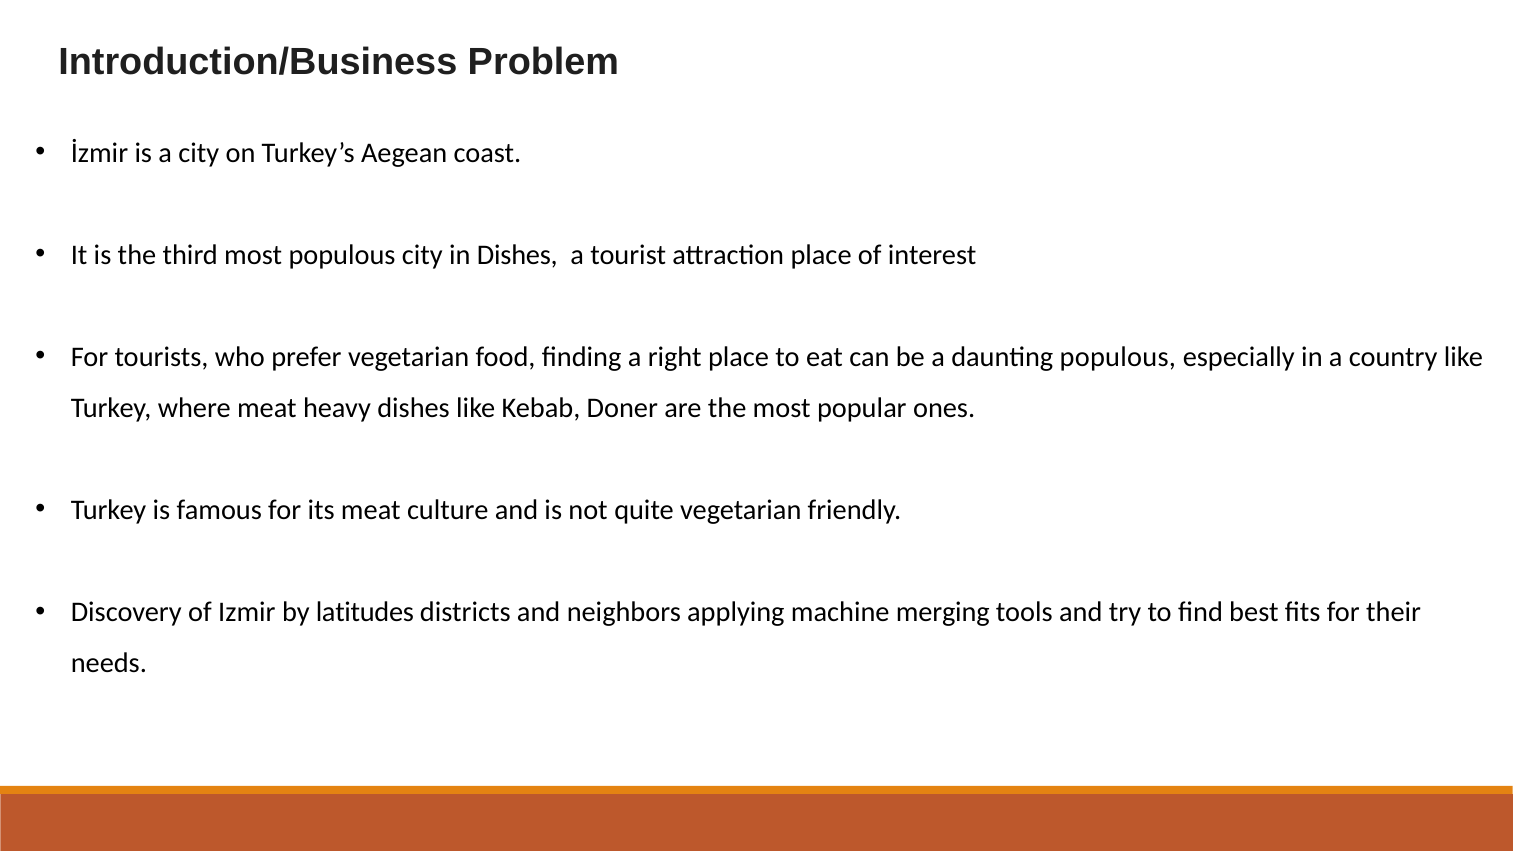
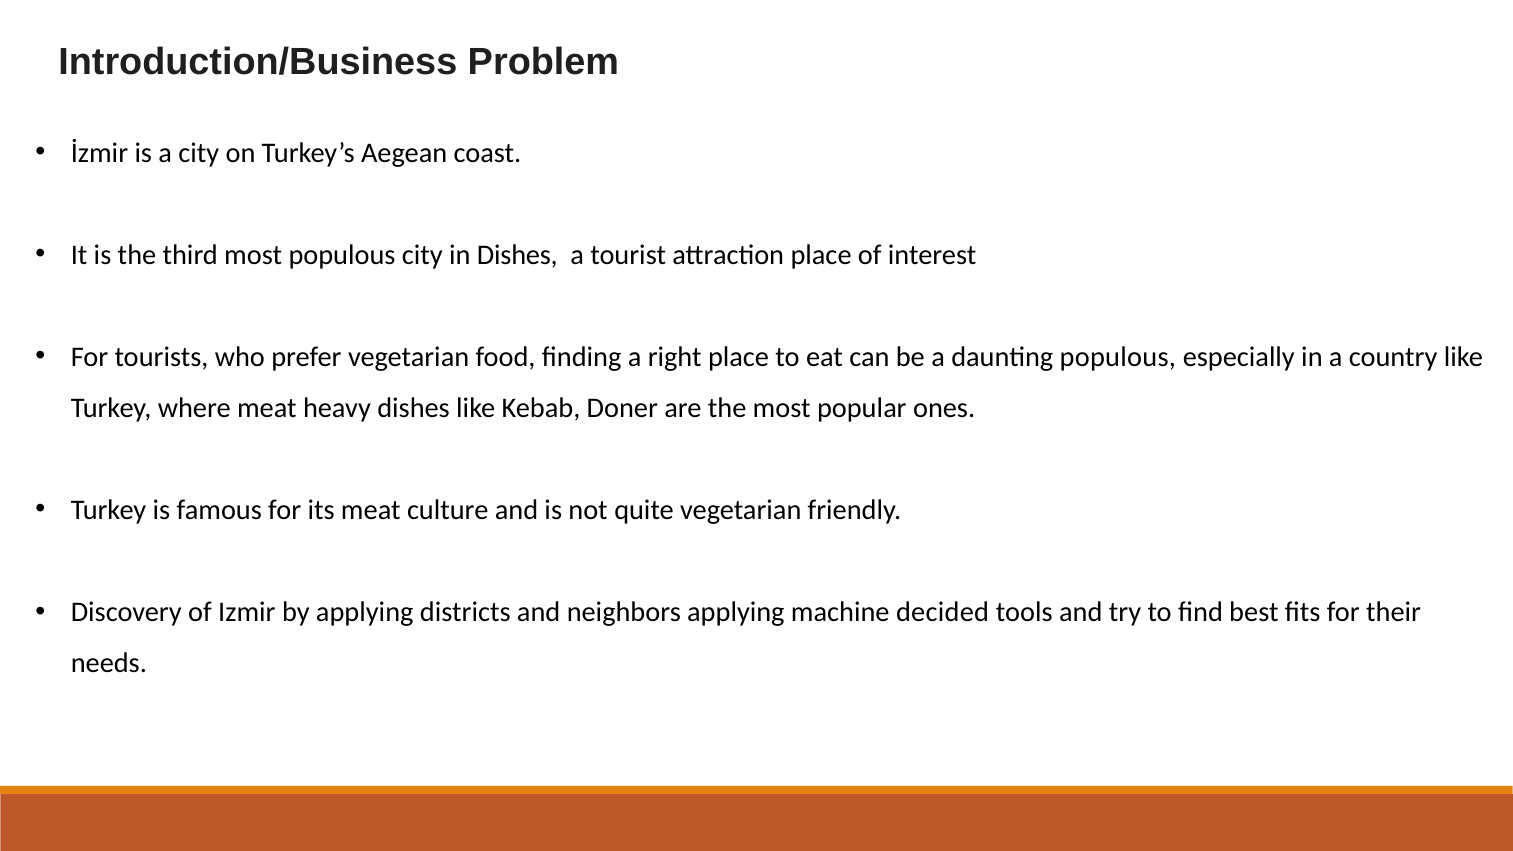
by latitudes: latitudes -> applying (365, 612)
merging: merging -> decided (943, 612)
